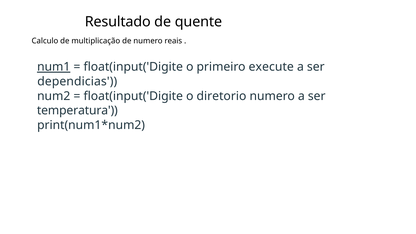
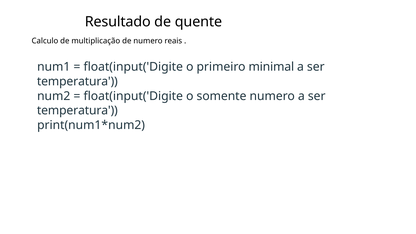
num1 underline: present -> none (54, 67)
execute: execute -> minimal (271, 67)
dependicias: dependicias -> temperatura (77, 82)
diretorio: diretorio -> somente (222, 96)
